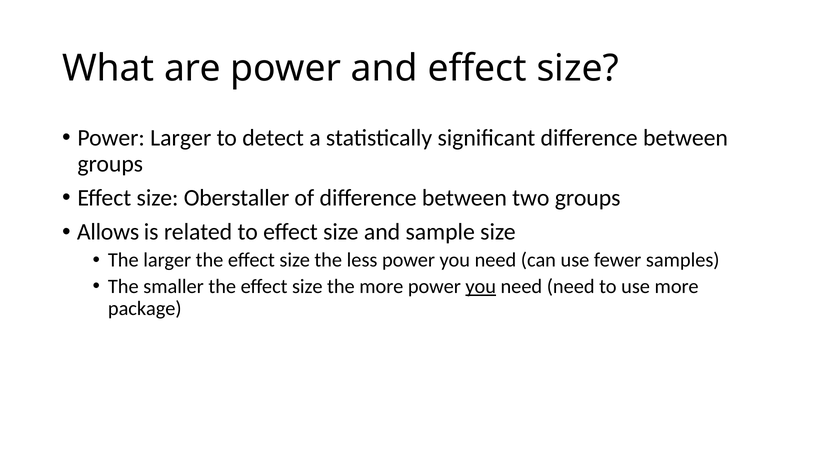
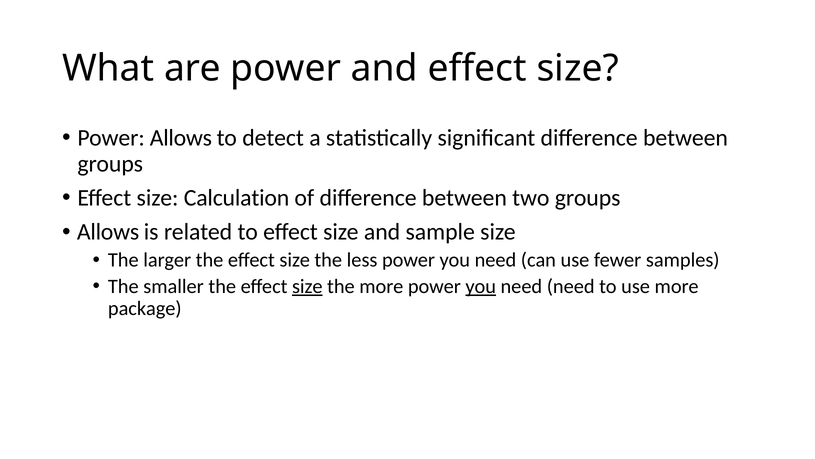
Power Larger: Larger -> Allows (181, 138)
Oberstaller: Oberstaller -> Calculation (237, 198)
size underline: none -> present (307, 286)
